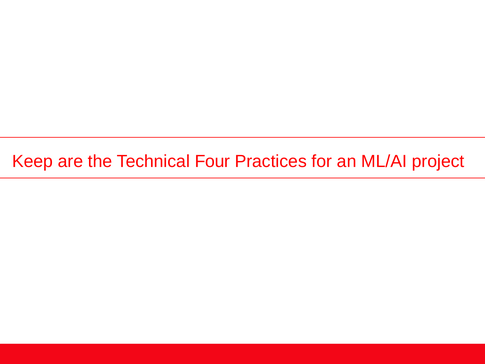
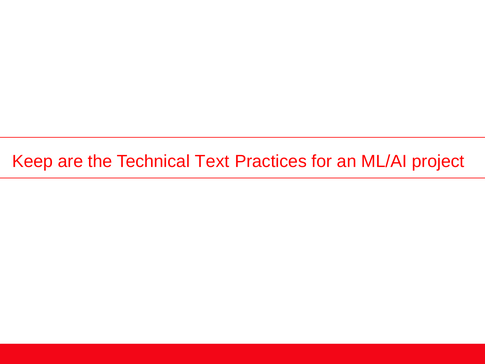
Four: Four -> Text (212, 161)
